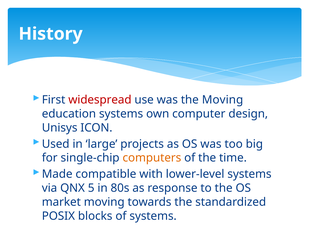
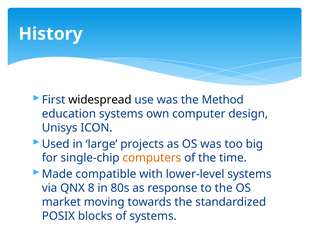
widespread colour: red -> black (100, 100)
the Moving: Moving -> Method (223, 100)
5: 5 -> 8 (91, 188)
